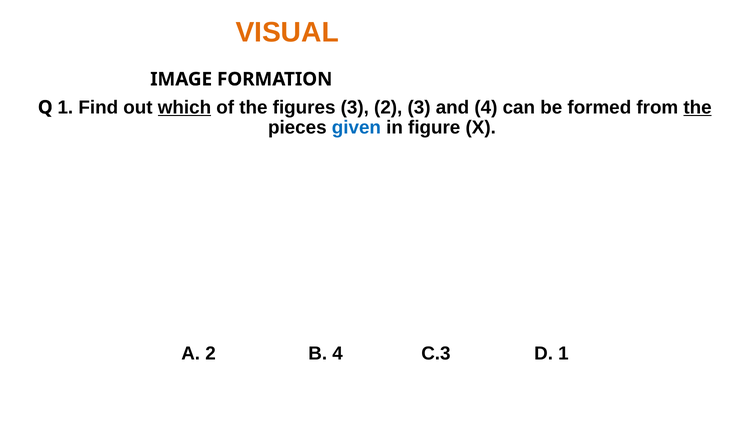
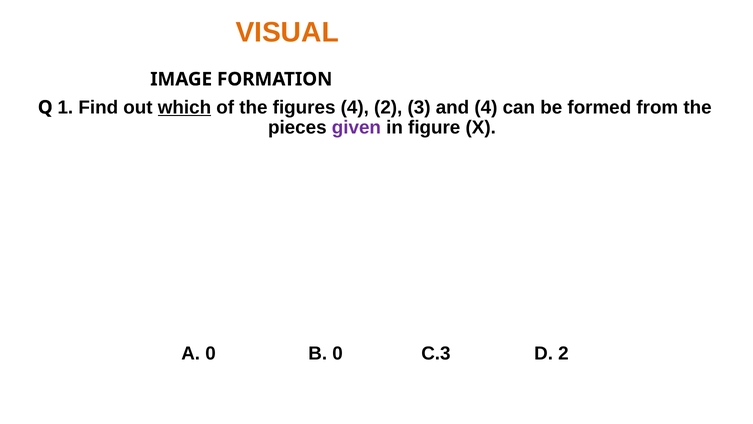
figures 3: 3 -> 4 (355, 107)
the underline: present -> none (698, 107)
given colour: blue -> purple (356, 128)
A 2: 2 -> 0 (211, 353)
B 4: 4 -> 0 (338, 353)
D 1: 1 -> 2 (563, 353)
